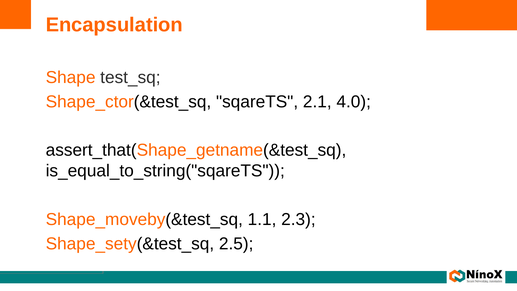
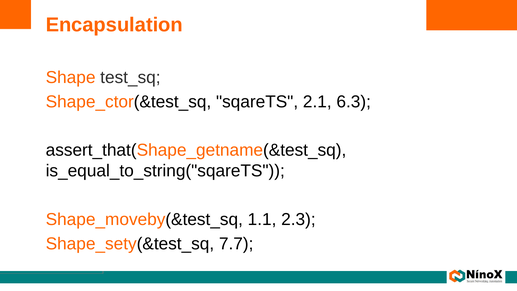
4.0: 4.0 -> 6.3 (354, 102)
2.5: 2.5 -> 7.7 (236, 244)
